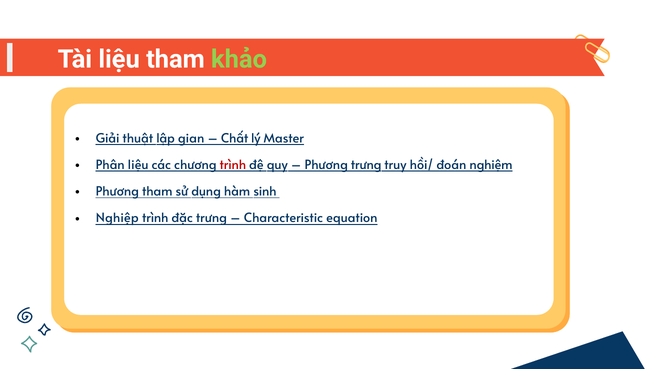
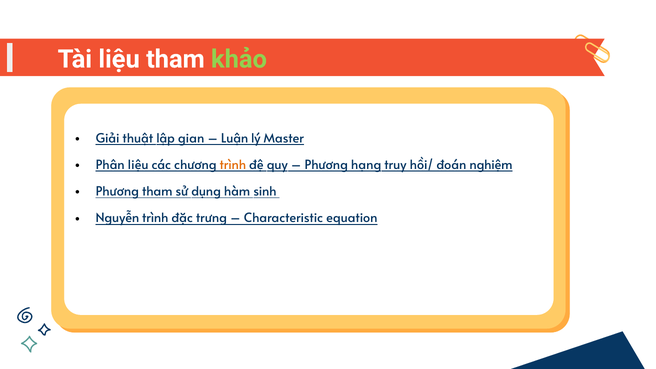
Chất: Chất -> Luận (235, 139)
trình colour: red -> orange (233, 165)
Phương trưng: trưng -> hạng (366, 165)
Nghiệp: Nghiệp -> Nguyễn (117, 218)
